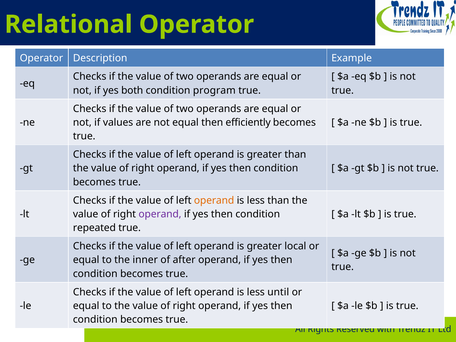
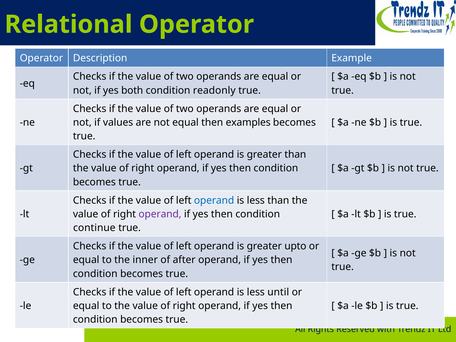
program: program -> readonly (214, 90)
efficiently: efficiently -> examples (248, 122)
operand colour: orange -> blue (214, 200)
repeated: repeated -> continue (94, 228)
local: local -> upto (295, 246)
